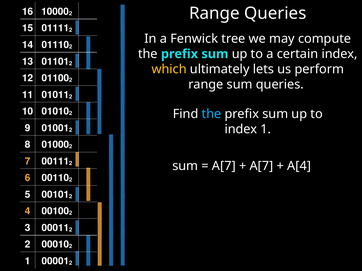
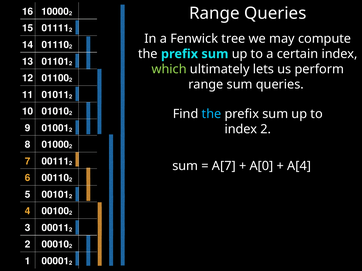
which colour: yellow -> light green (169, 69)
index 1: 1 -> 2 (266, 129)
A[7: A[7 -> A[0 (261, 166)
